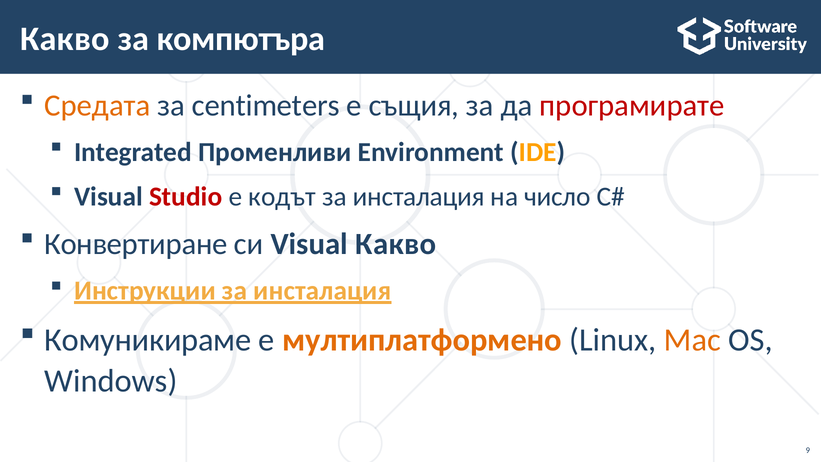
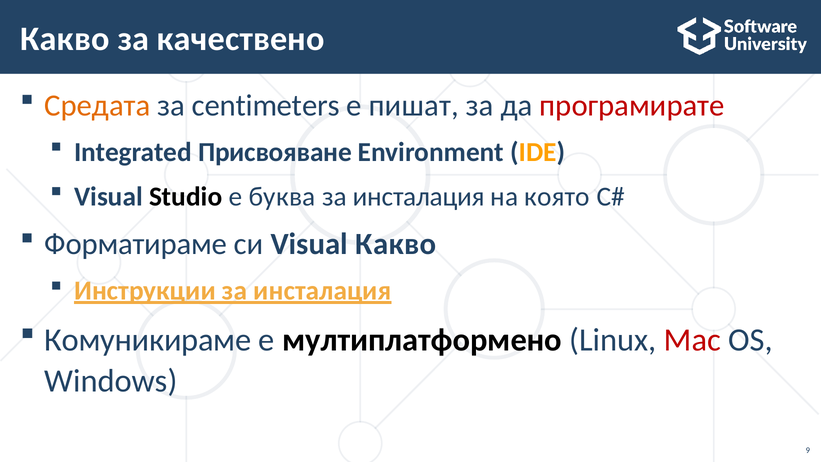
компютъра: компютъра -> качествено (241, 39)
същия: същия -> пишат (414, 105)
Променливи: Променливи -> Присвояване (275, 152)
Studio colour: red -> black (186, 197)
кодът: кодът -> буква (282, 197)
число: число -> която (557, 197)
Конвертиране: Конвертиране -> Форматираме (136, 244)
мултиплатформено colour: orange -> black (422, 340)
Mac colour: orange -> red (692, 340)
